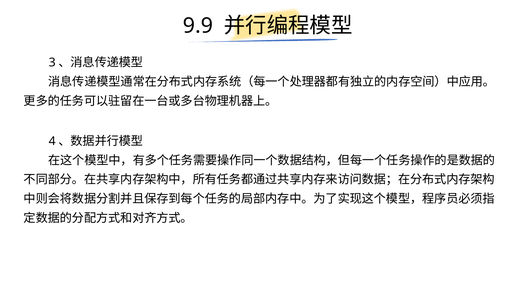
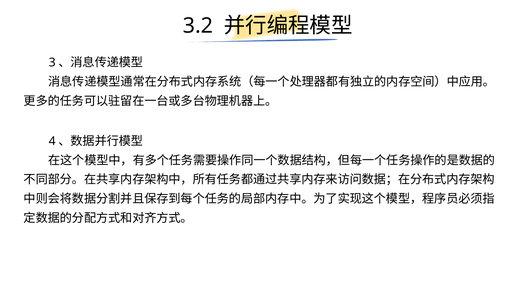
9.9: 9.9 -> 3.2 (198, 26)
